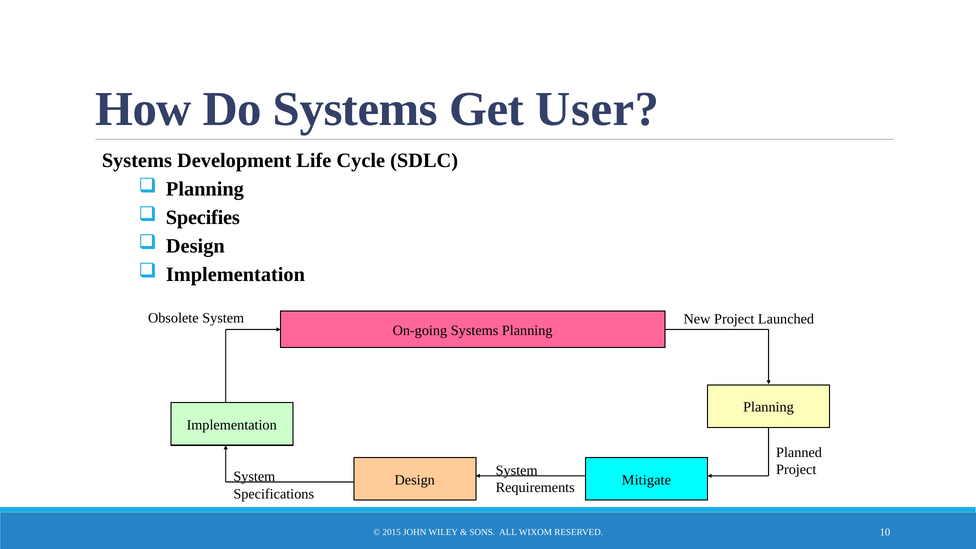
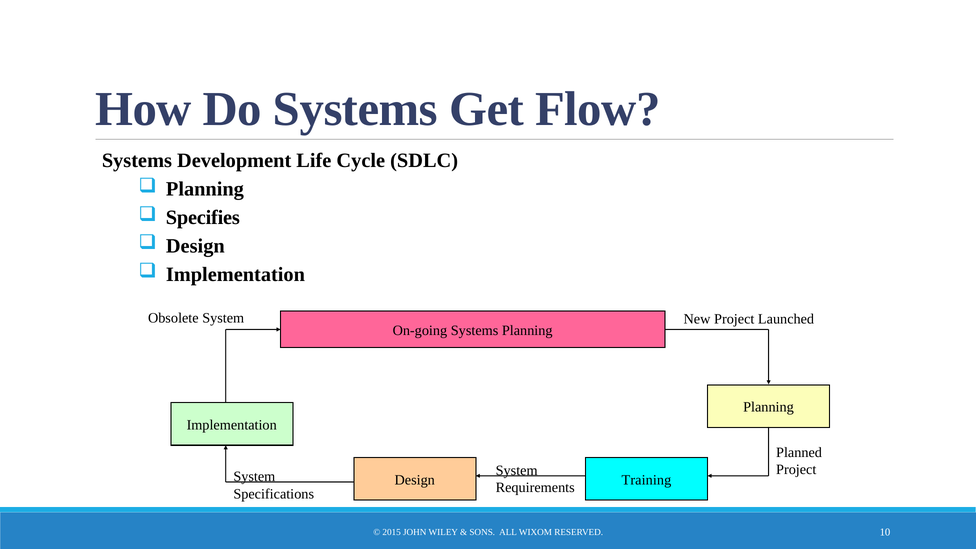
User: User -> Flow (598, 109)
Mitigate: Mitigate -> Training (646, 480)
